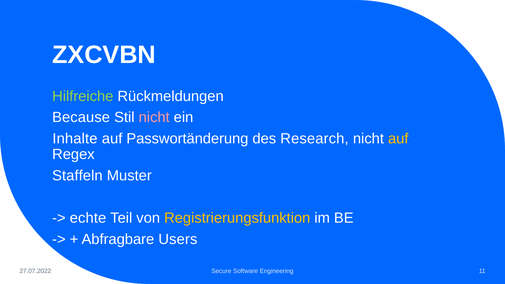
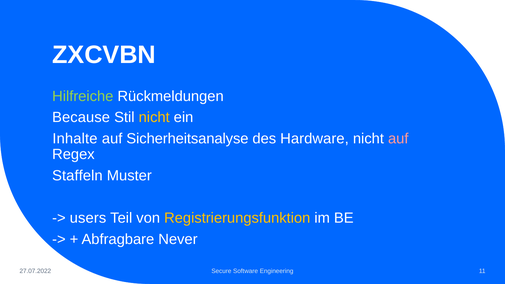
nicht colour: pink -> yellow (154, 117)
Passwortänderung: Passwortänderung -> Sicherheitsanalyse (187, 139)
Research: Research -> Hardware (314, 139)
auf colour: yellow -> pink (398, 139)
echte: echte -> users (88, 218)
Users: Users -> Never (178, 239)
